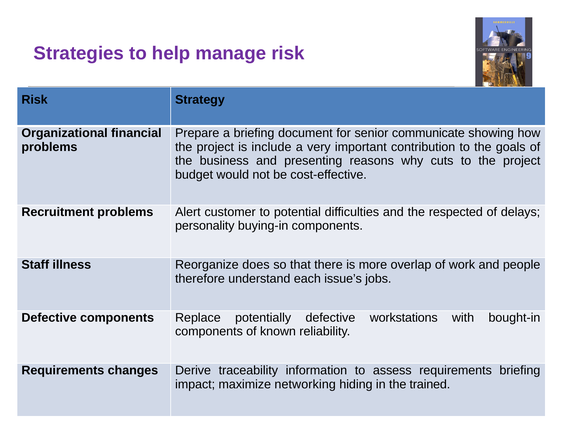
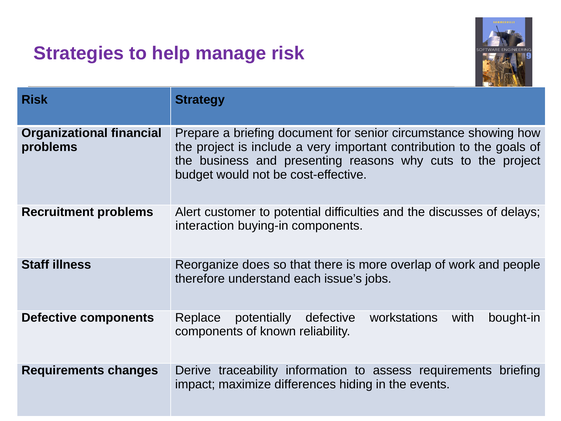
communicate: communicate -> circumstance (428, 133)
respected: respected -> discusses (456, 212)
personality: personality -> interaction (205, 226)
networking: networking -> differences (305, 384)
trained: trained -> events (430, 384)
